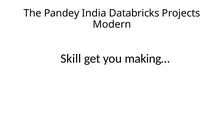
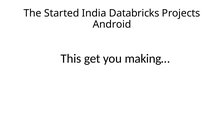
Pandey: Pandey -> Started (62, 13)
Modern: Modern -> Android (112, 24)
Skill: Skill -> This (71, 59)
